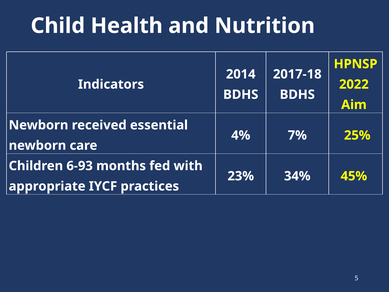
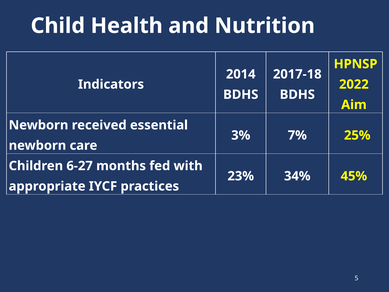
4%: 4% -> 3% (241, 135)
6-93: 6-93 -> 6-27 (80, 166)
